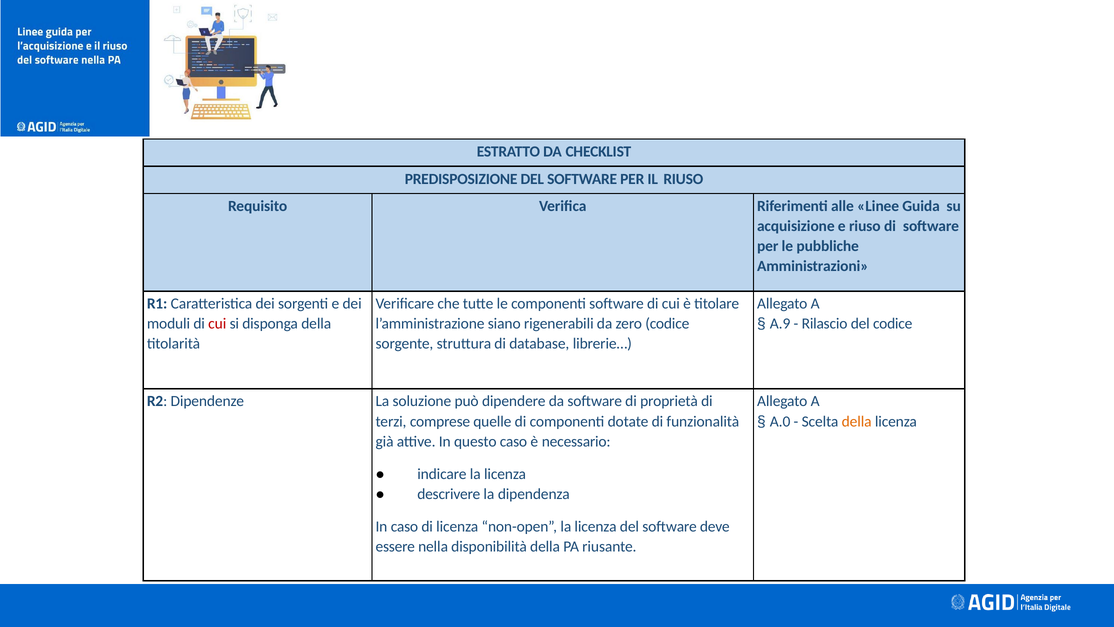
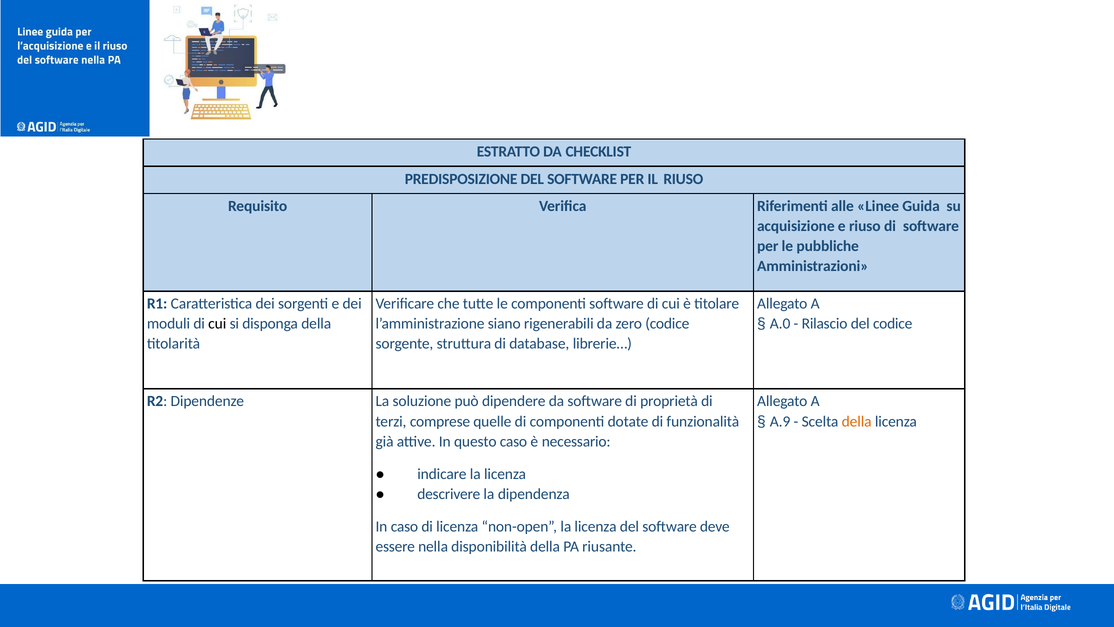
A.9: A.9 -> A.0 (780, 324)
cui colour: red -> black (217, 324)
A.0: A.0 -> A.9 (780, 421)
